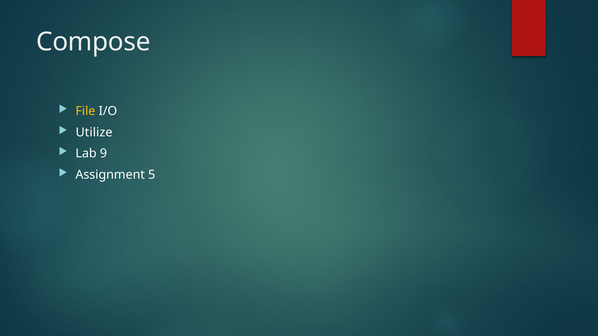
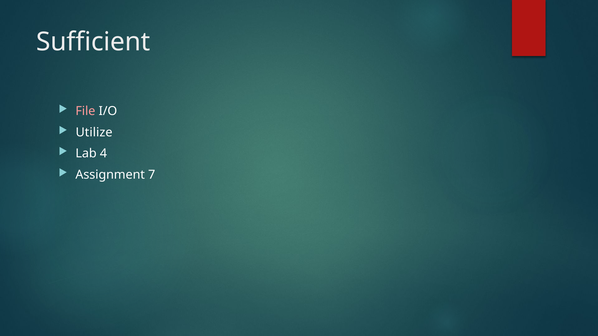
Compose: Compose -> Sufficient (93, 42)
File colour: yellow -> pink (85, 111)
9: 9 -> 4 (103, 154)
5: 5 -> 7 (152, 175)
